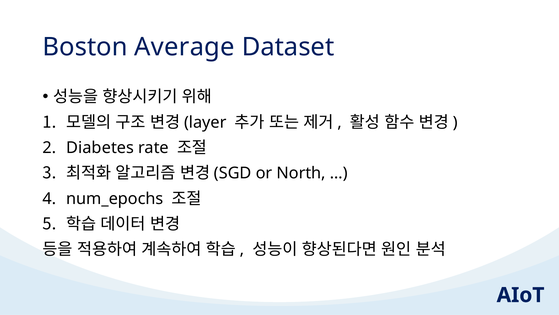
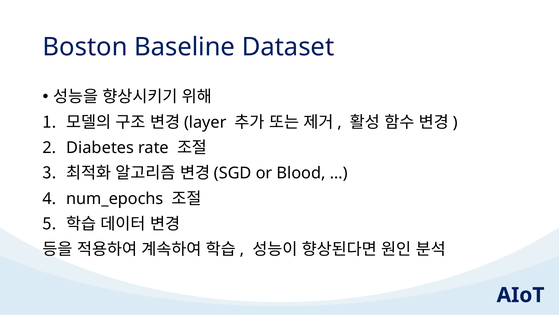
Average: Average -> Baseline (185, 47)
North: North -> Blood (301, 173)
